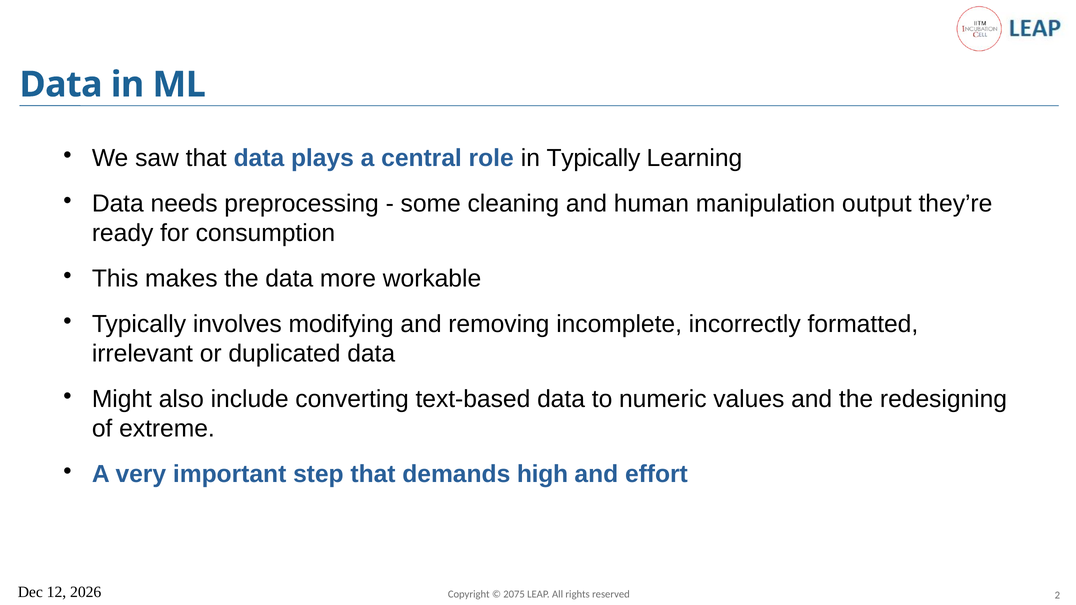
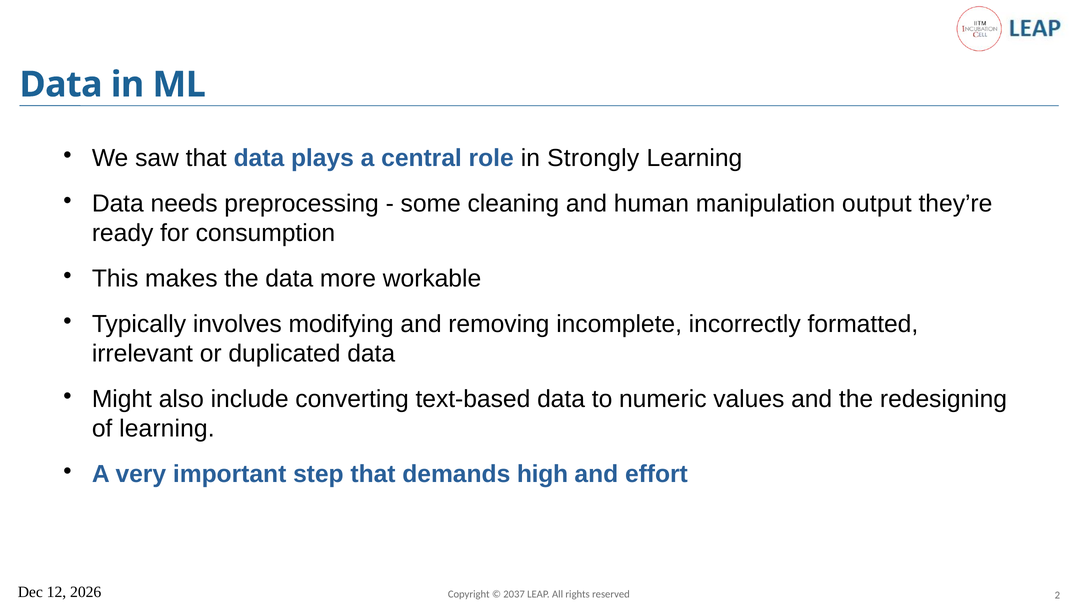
in Typically: Typically -> Strongly (593, 158)
of extreme: extreme -> learning (167, 429)
2075: 2075 -> 2037 (514, 594)
